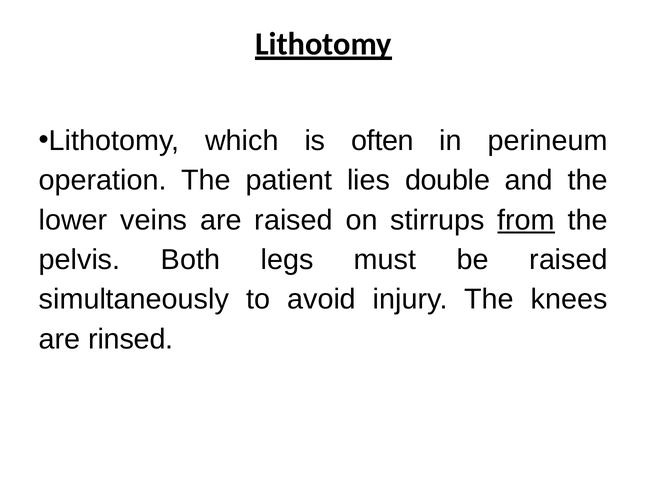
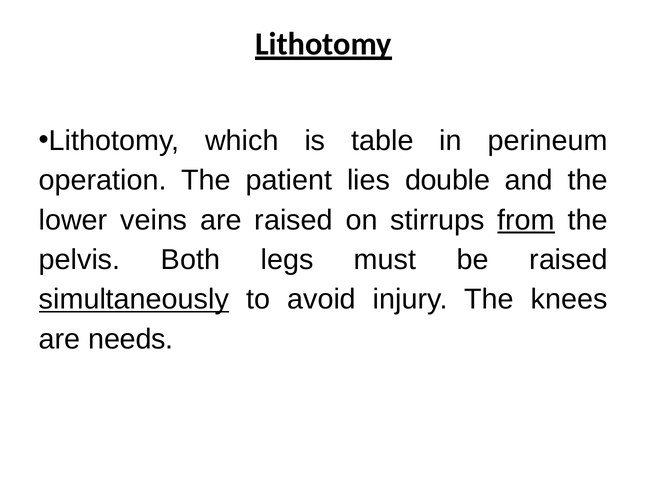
often: often -> table (382, 141)
simultaneously underline: none -> present (134, 300)
rinsed: rinsed -> needs (131, 339)
